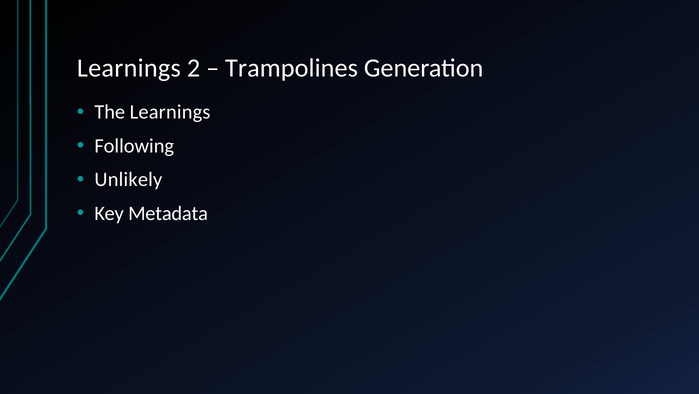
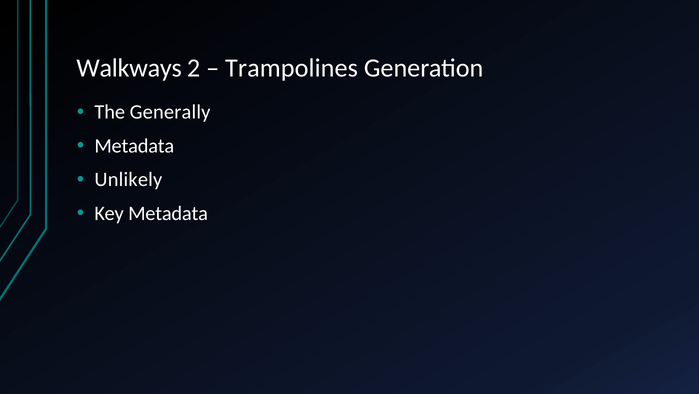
Learnings: Learnings -> Walkways (129, 68)
The Learnings: Learnings -> Generally (170, 112)
Following: Following -> Metadata (134, 146)
